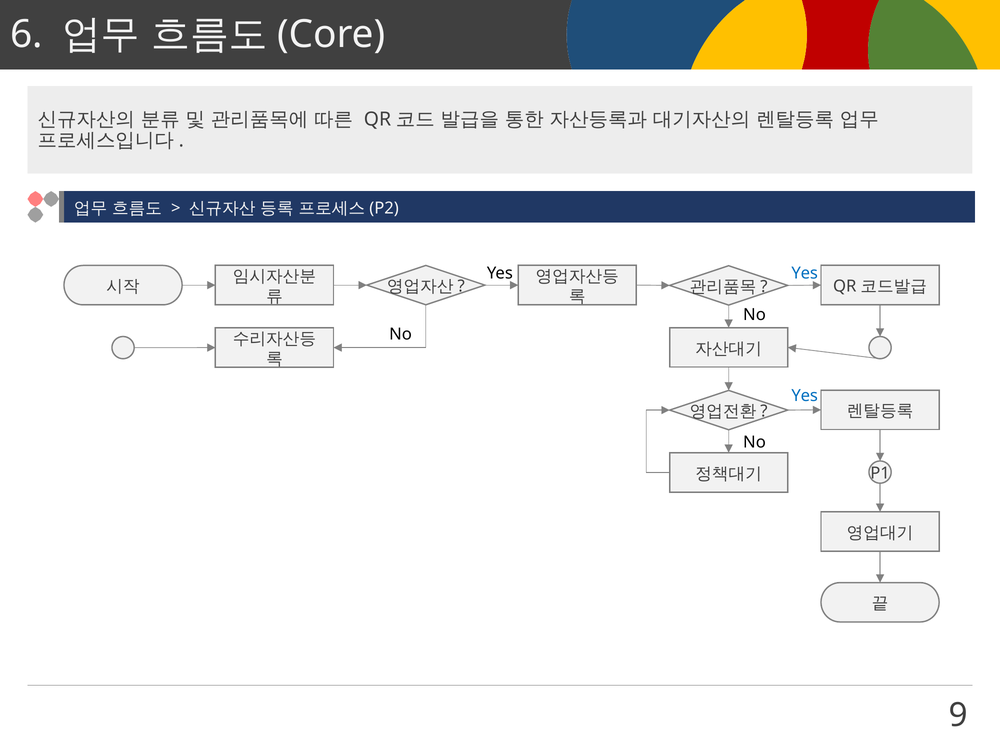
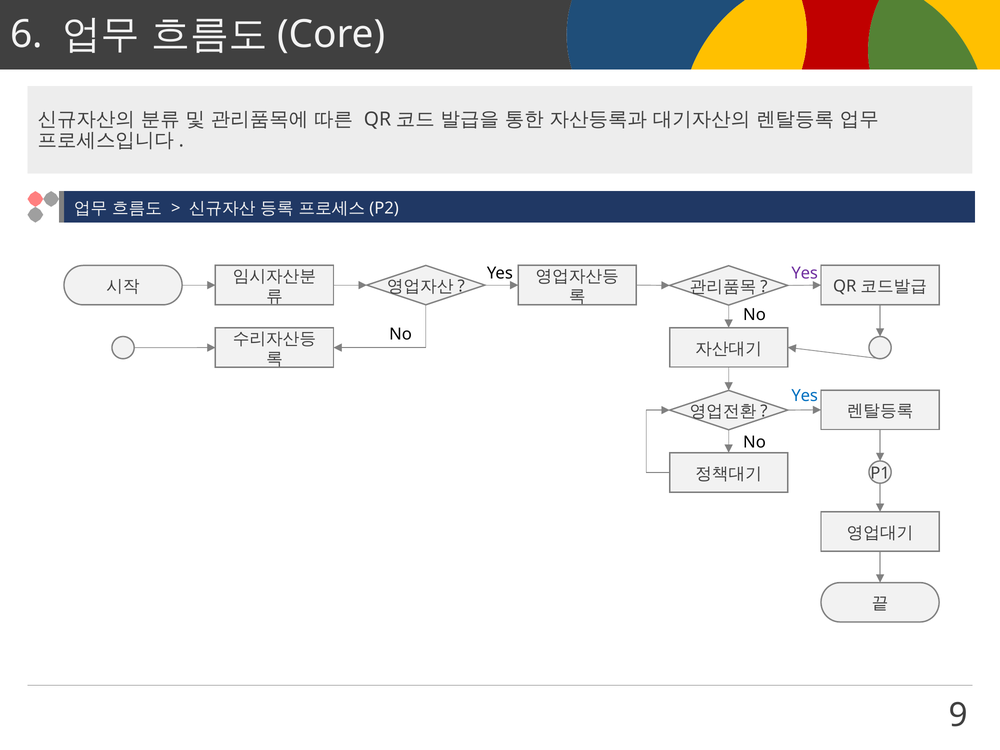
Yes colour: blue -> purple (805, 273)
